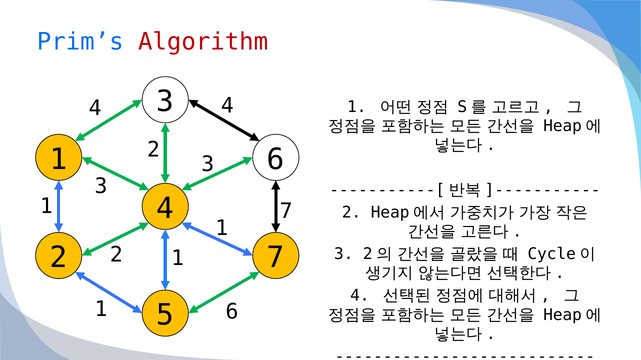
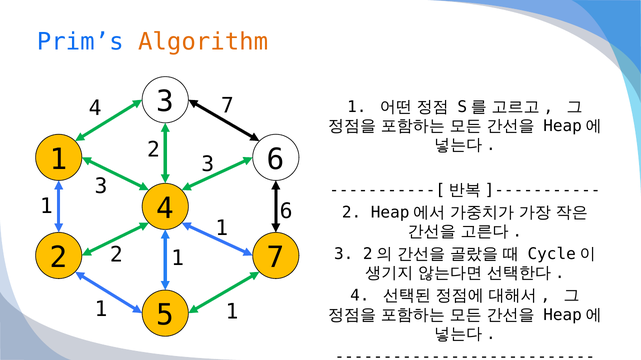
Algorithm colour: red -> orange (203, 42)
4 4: 4 -> 7 (227, 106)
1 7: 7 -> 6 (286, 212)
6: 6 -> 1 (232, 312)
